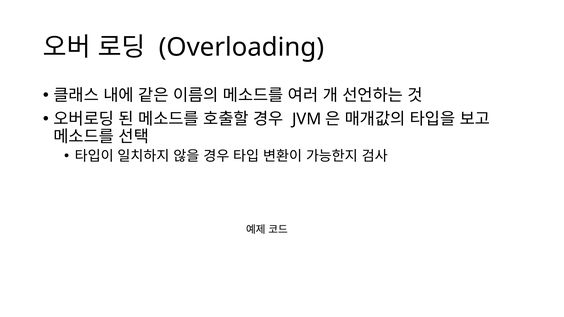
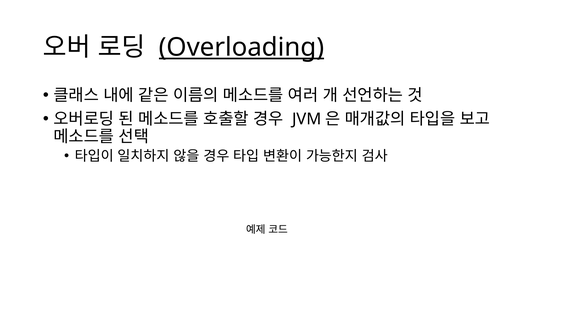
Overloading underline: none -> present (242, 47)
